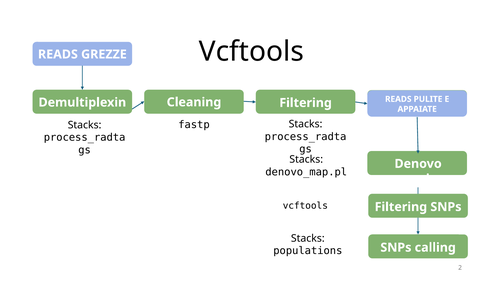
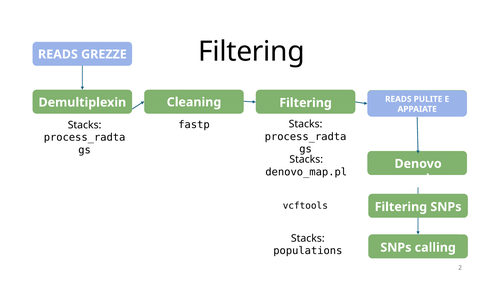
Vcftools: Vcftools -> Filtering (251, 51)
